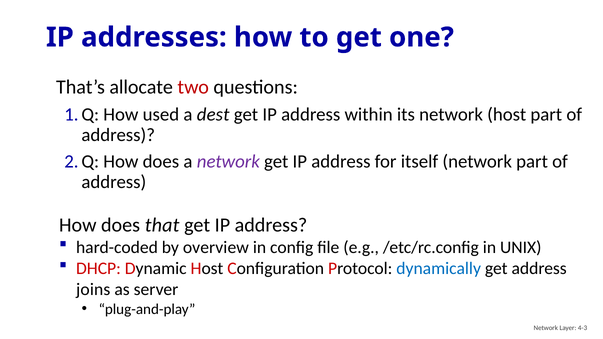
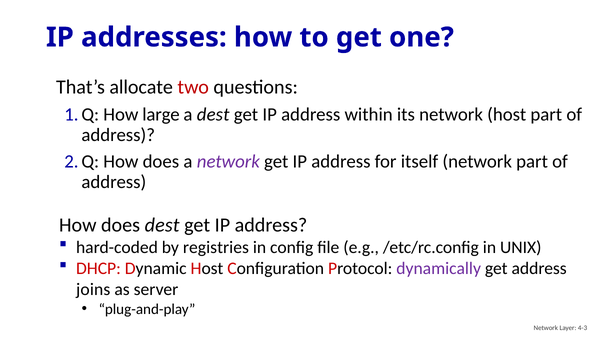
used: used -> large (161, 115)
does that: that -> dest (162, 225)
overview: overview -> registries (216, 248)
dynamically colour: blue -> purple (439, 269)
